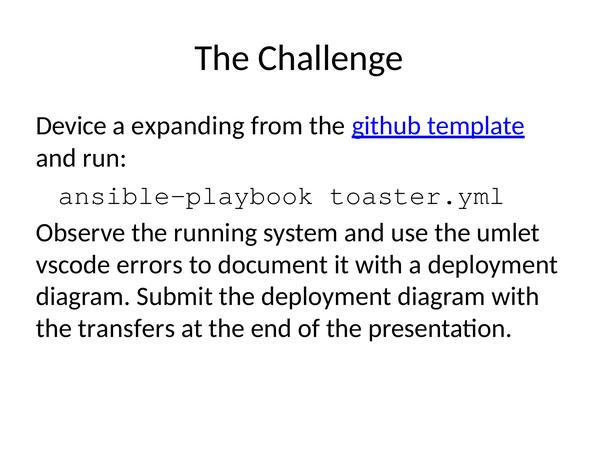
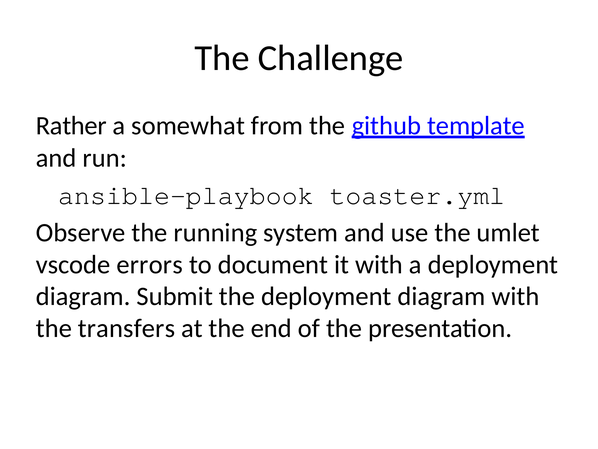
Device: Device -> Rather (71, 125)
expanding: expanding -> somewhat (188, 125)
